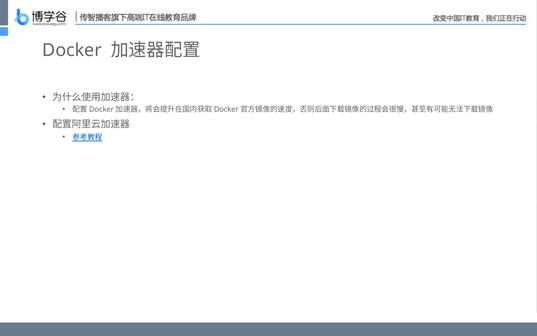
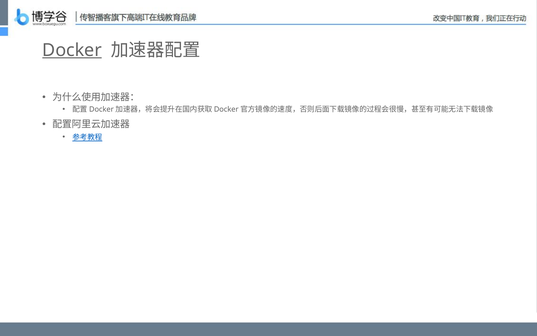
Docker underline: none -> present (72, 50)
